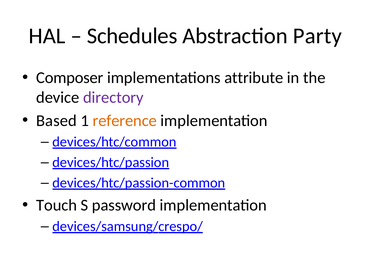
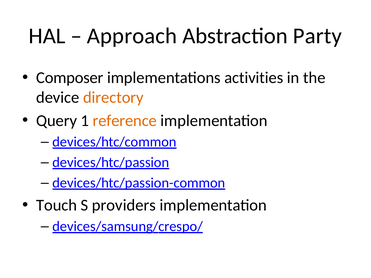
Schedules: Schedules -> Approach (132, 36)
attribute: attribute -> activities (254, 78)
directory colour: purple -> orange (113, 98)
Based: Based -> Query (57, 121)
password: password -> providers (124, 205)
